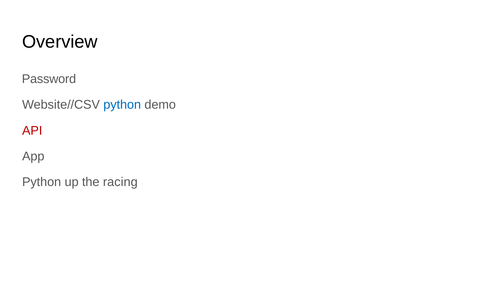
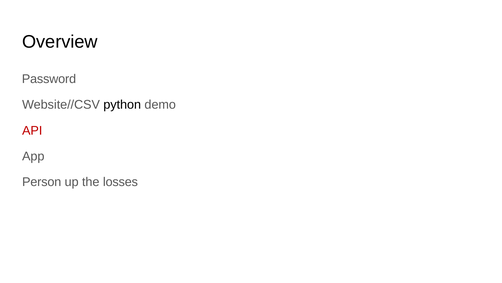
python colour: blue -> black (122, 105)
Python: Python -> Person (42, 182)
racing: racing -> losses (120, 182)
